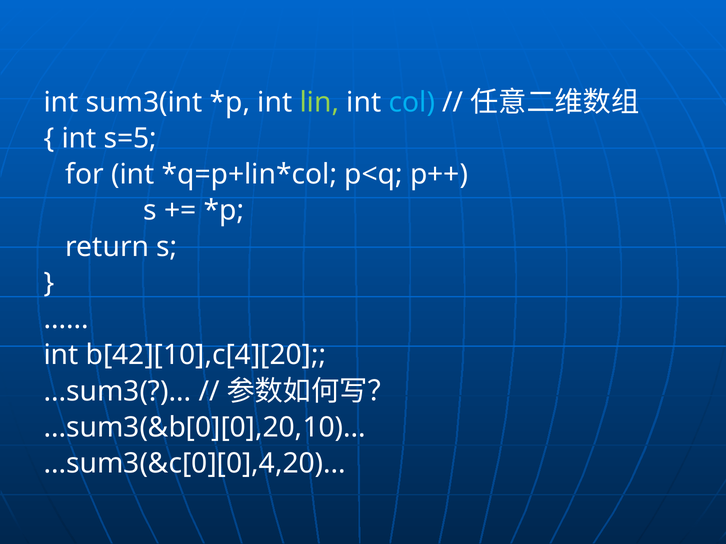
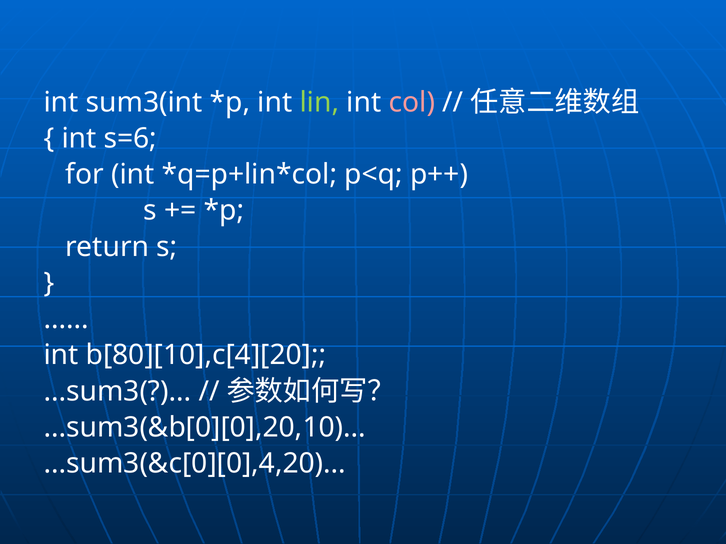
col colour: light blue -> pink (412, 102)
s=5: s=5 -> s=6 (130, 138)
b[42][10],c[4][20: b[42][10],c[4][20 -> b[80][10],c[4][20 (206, 355)
